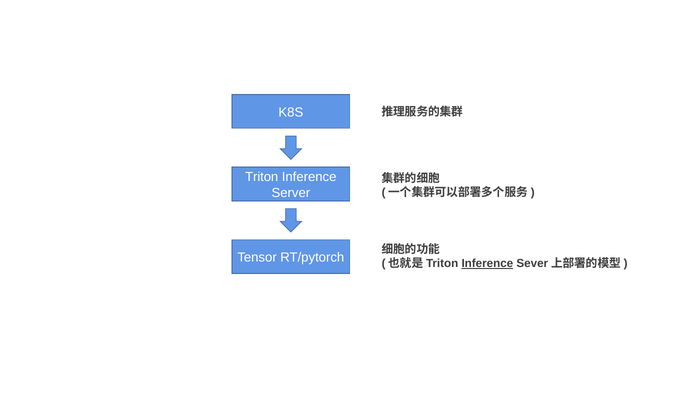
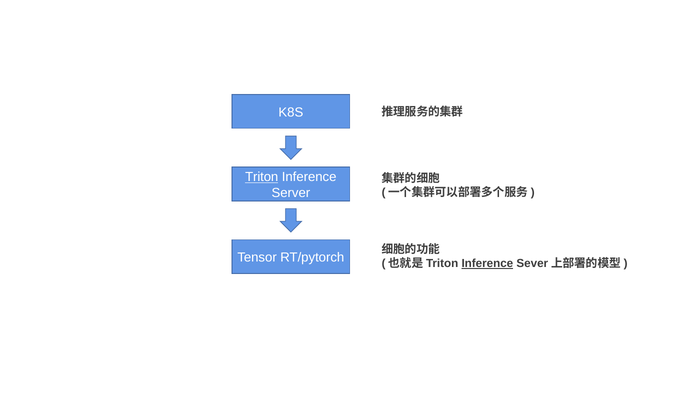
Triton underline: none -> present (262, 177)
